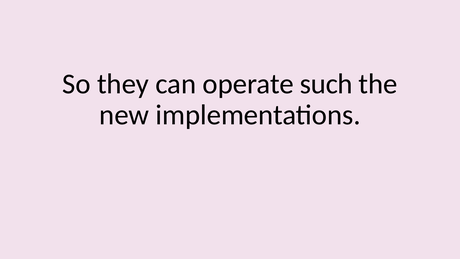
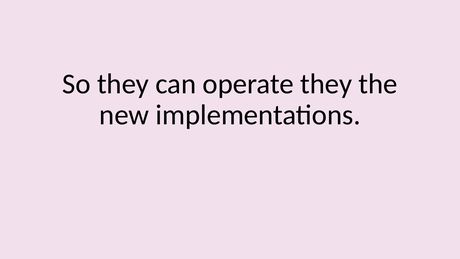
operate such: such -> they (326, 84)
